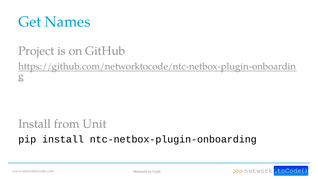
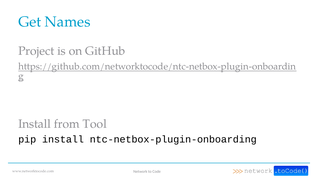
Unit: Unit -> Tool (95, 124)
